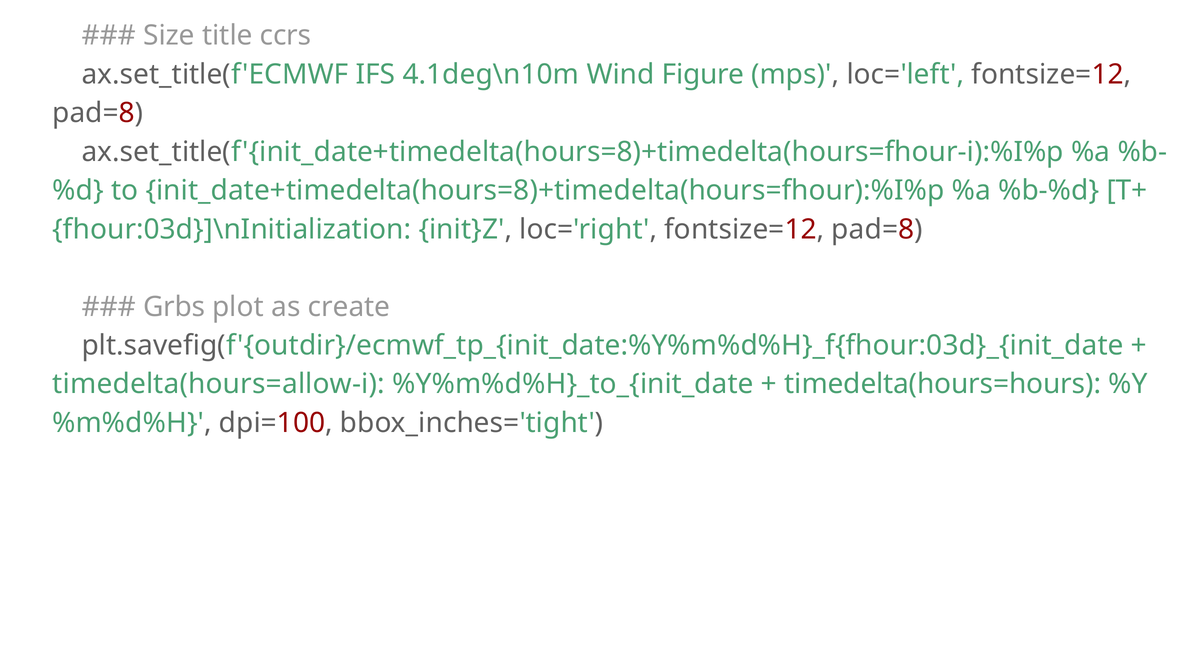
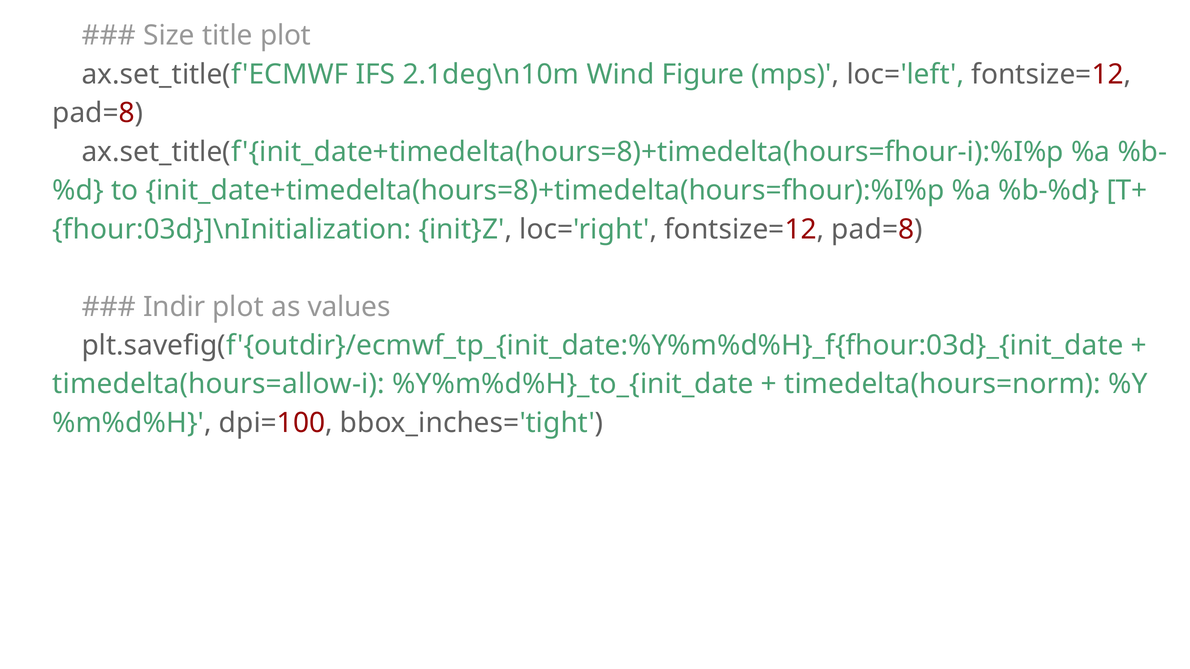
title ccrs: ccrs -> plot (286, 36)
4.1deg\n10m: 4.1deg\n10m -> 2.1deg\n10m (491, 74)
Grbs: Grbs -> Indir (174, 307)
create: create -> values (349, 307)
timedelta(hours=hours: timedelta(hours=hours -> timedelta(hours=norm (943, 384)
